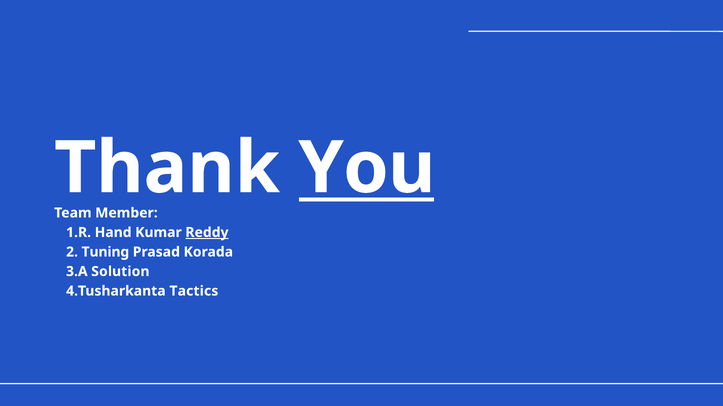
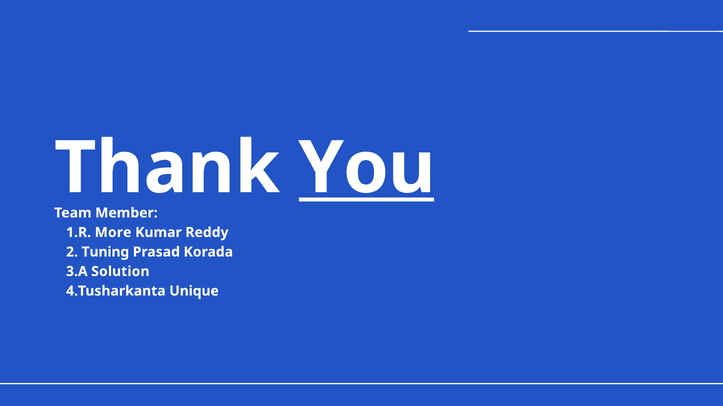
Hand: Hand -> More (113, 233)
Reddy underline: present -> none (207, 233)
Tactics: Tactics -> Unique (194, 291)
